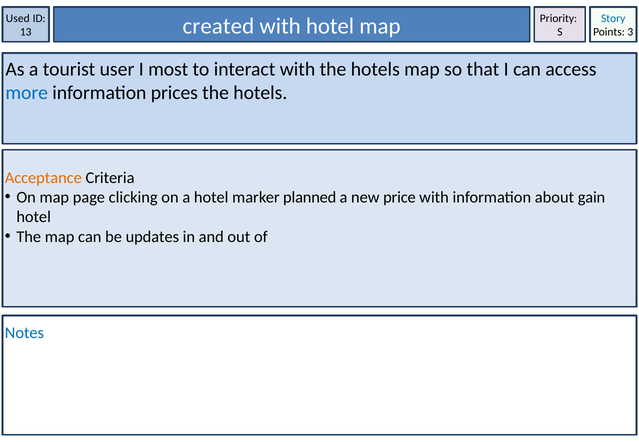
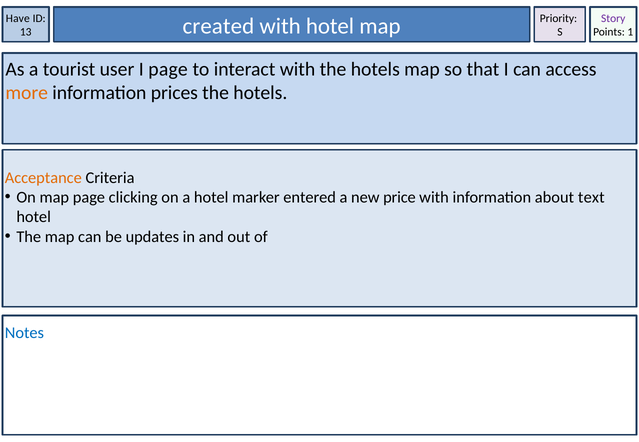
Used: Used -> Have (18, 18)
Story colour: blue -> purple (613, 18)
3: 3 -> 1 (630, 32)
I most: most -> page (168, 69)
more colour: blue -> orange (27, 93)
planned: planned -> entered (310, 198)
gain: gain -> text (591, 198)
